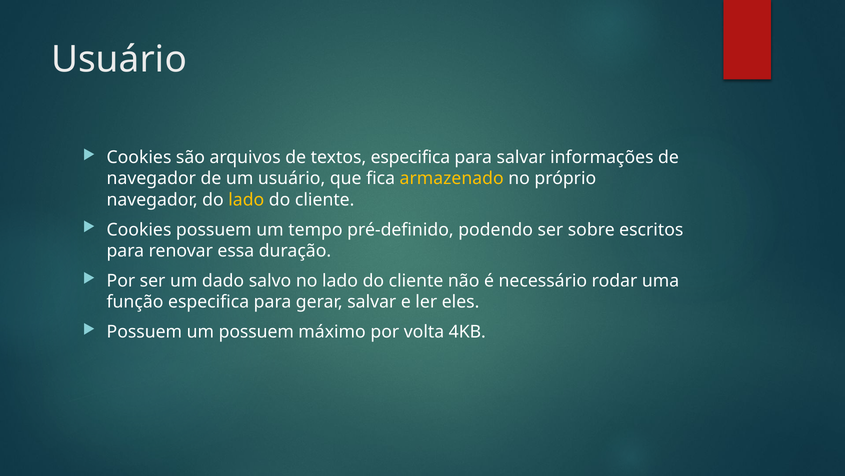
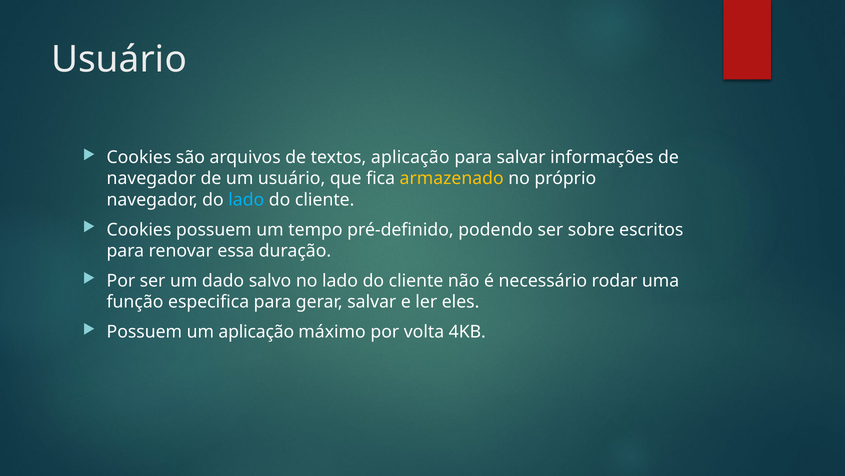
textos especifica: especifica -> aplicação (410, 157)
lado colour: yellow -> light blue (246, 200)
um possuem: possuem -> aplicação (256, 332)
